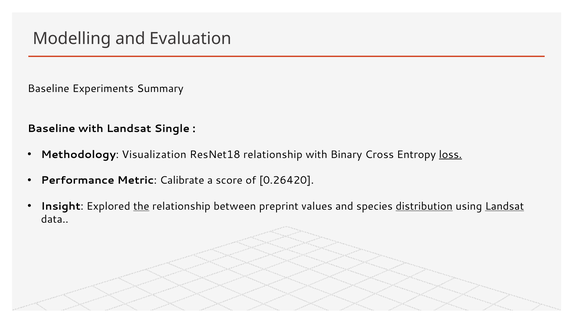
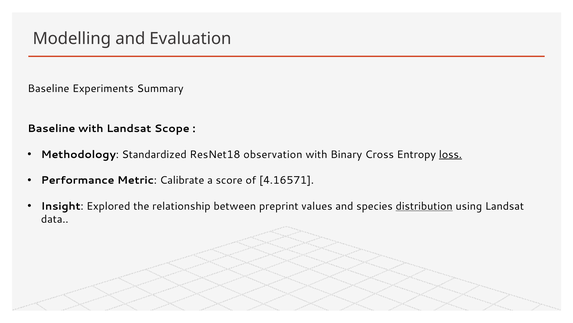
Single: Single -> Scope (172, 128)
Visualization: Visualization -> Standardized (154, 154)
ResNet18 relationship: relationship -> observation (273, 154)
0.26420: 0.26420 -> 4.16571 (287, 180)
the underline: present -> none (141, 206)
Landsat underline: present -> none (505, 206)
